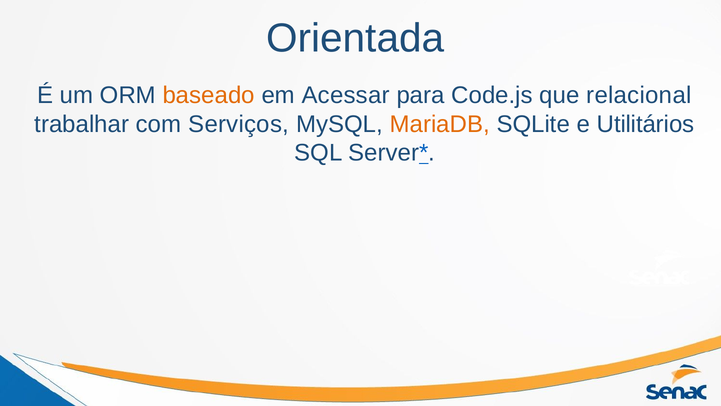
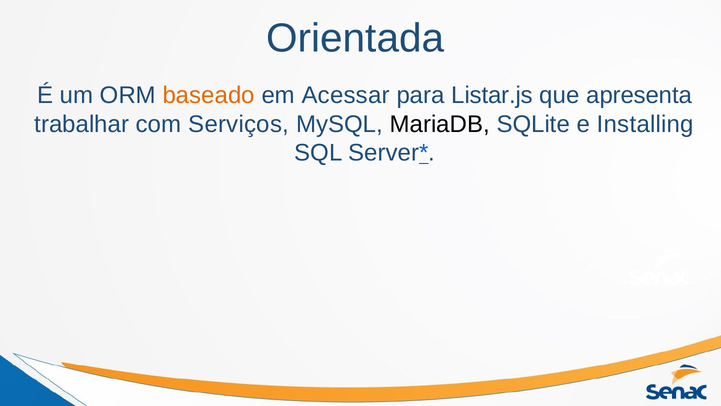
Code.js: Code.js -> Listar.js (492, 95)
relacional: relacional -> apresenta (639, 95)
MariaDB colour: orange -> black (440, 124)
Utilitários: Utilitários -> Installing (645, 124)
